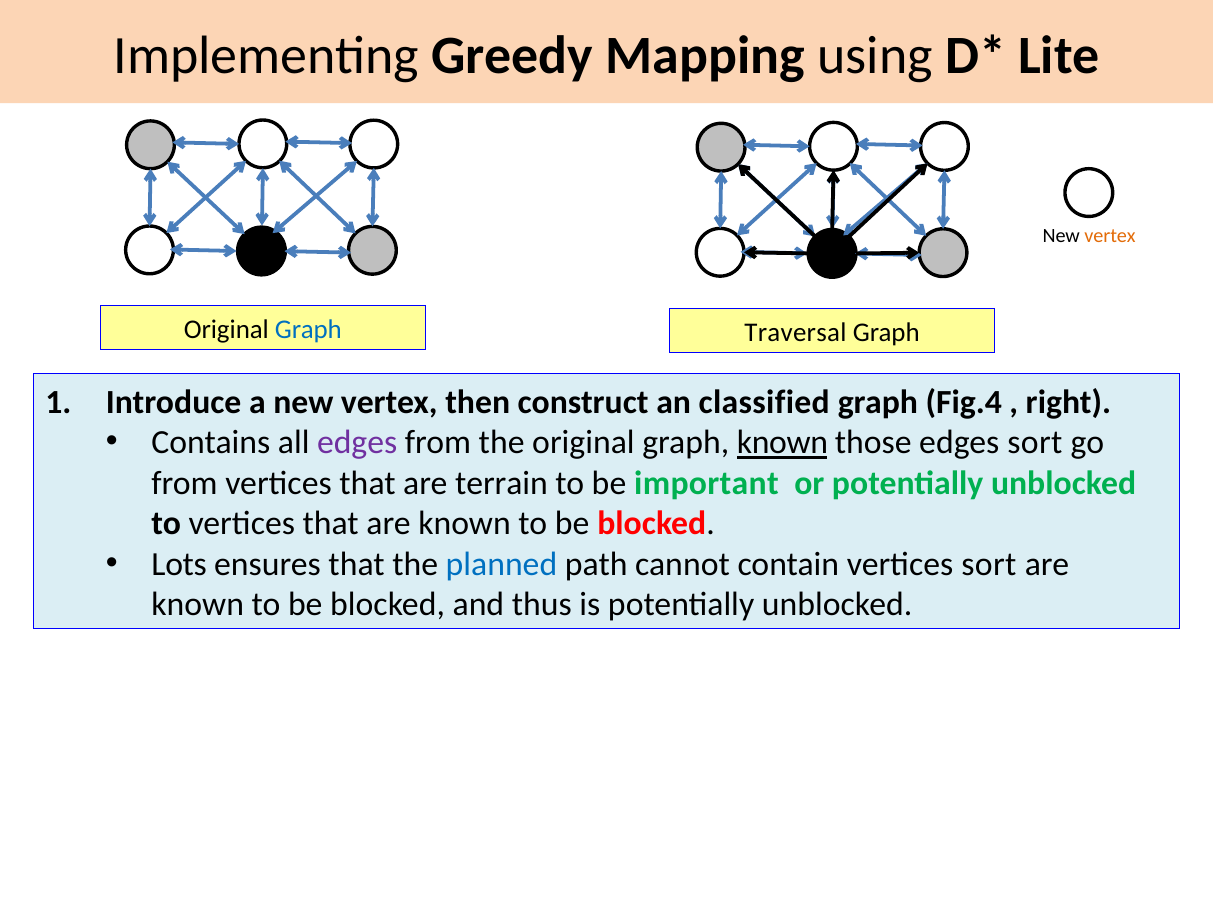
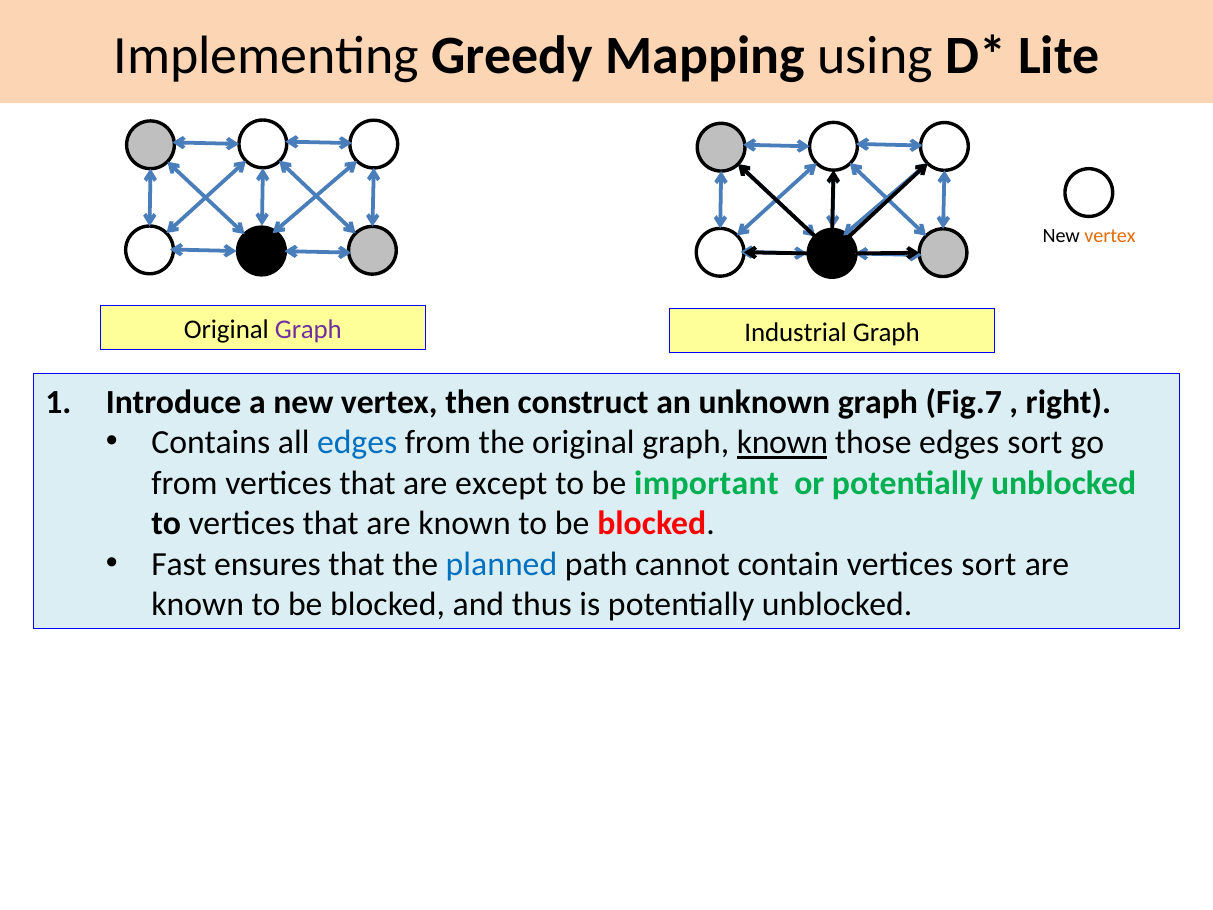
Graph colour: blue -> purple (308, 330)
Traversal: Traversal -> Industrial (796, 332)
classified: classified -> unknown (764, 402)
Fig.4: Fig.4 -> Fig.7 (964, 402)
edges colour: purple -> blue (357, 443)
terrain: terrain -> except (501, 483)
Lots: Lots -> Fast (179, 564)
